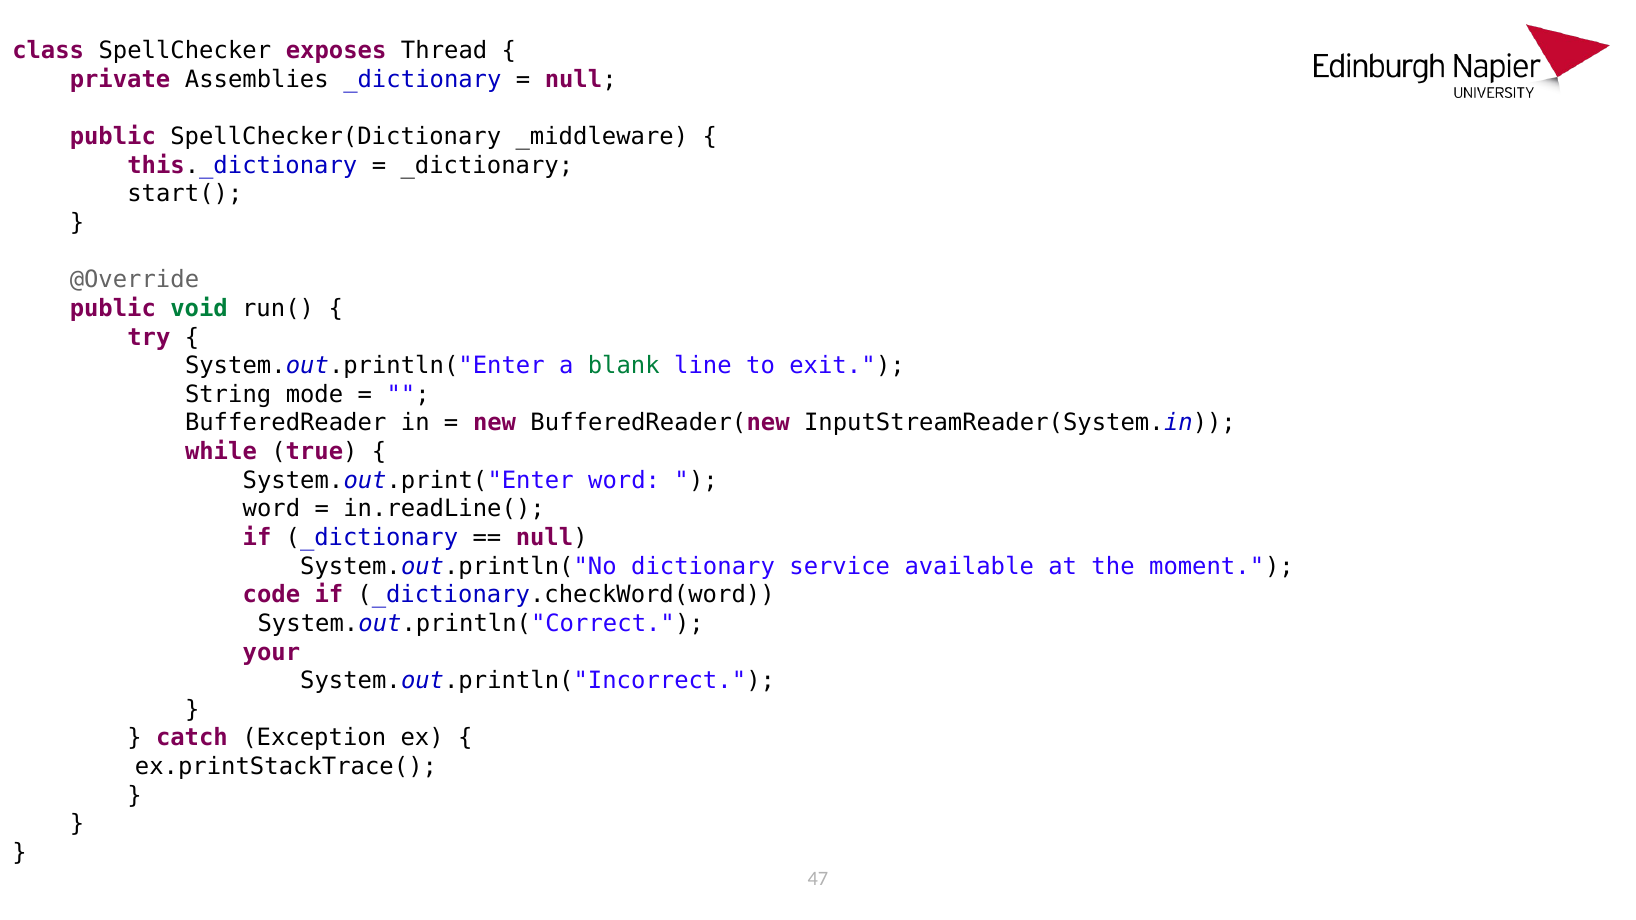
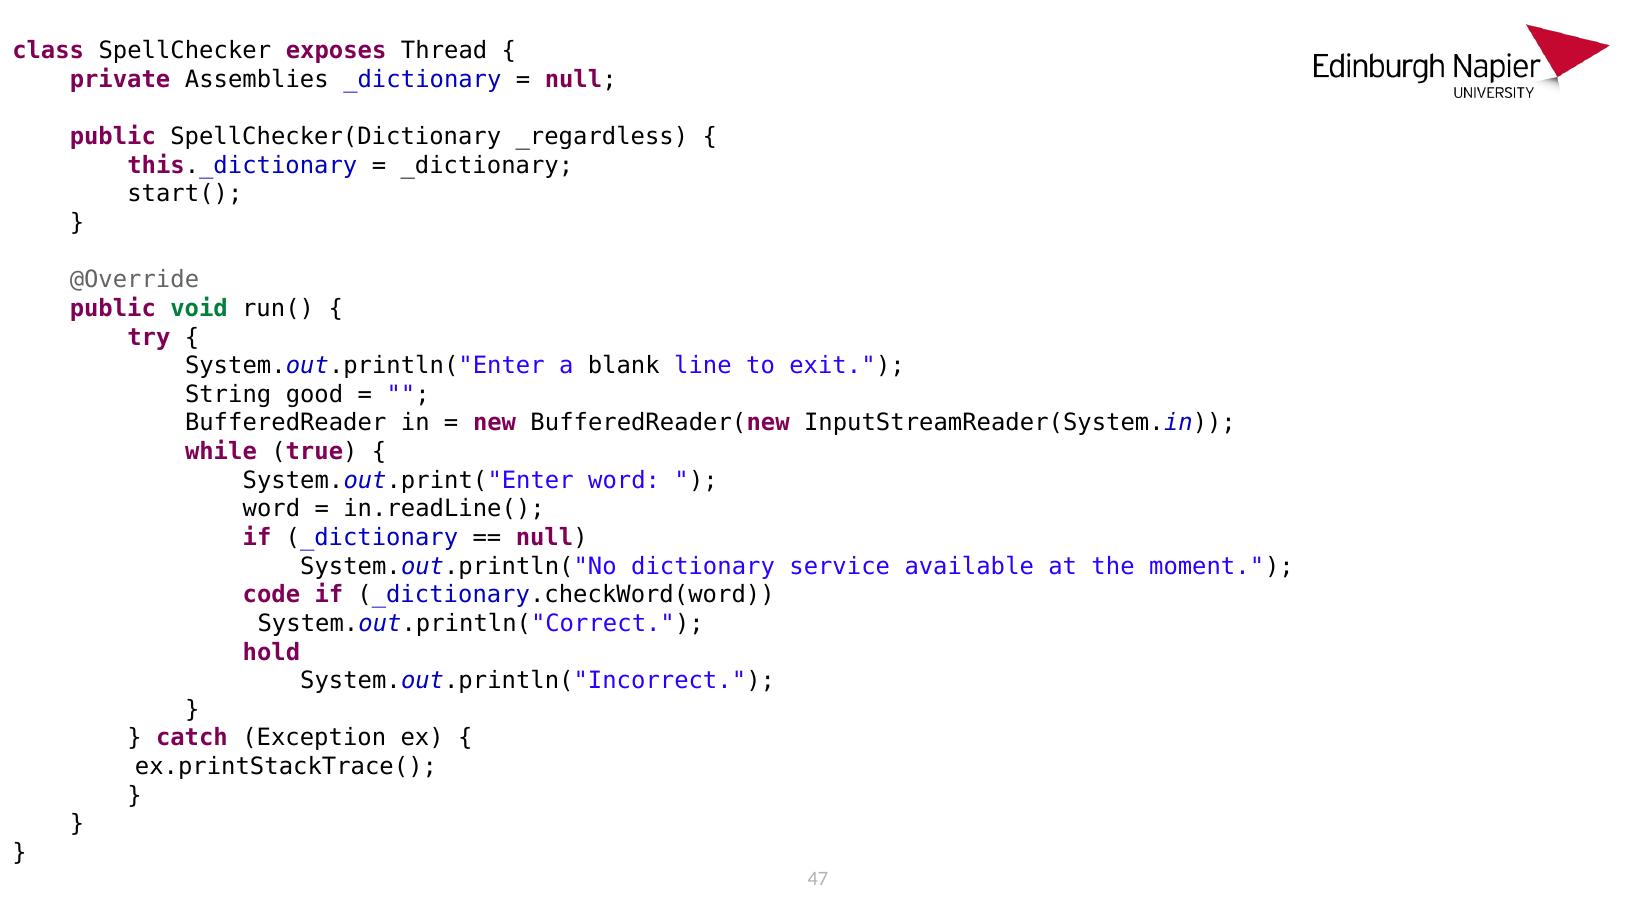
_middleware: _middleware -> _regardless (602, 137)
blank colour: green -> black (624, 366)
mode: mode -> good (314, 395)
your: your -> hold (271, 652)
